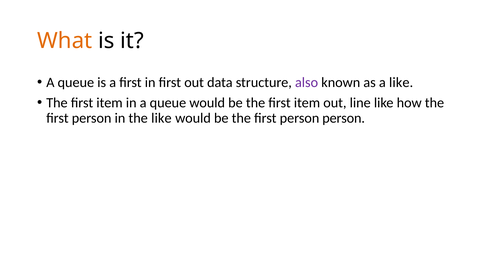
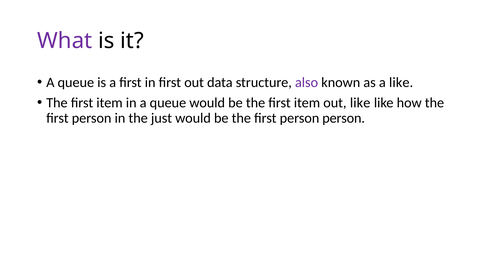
What colour: orange -> purple (65, 41)
out line: line -> like (360, 103)
the like: like -> just (162, 118)
